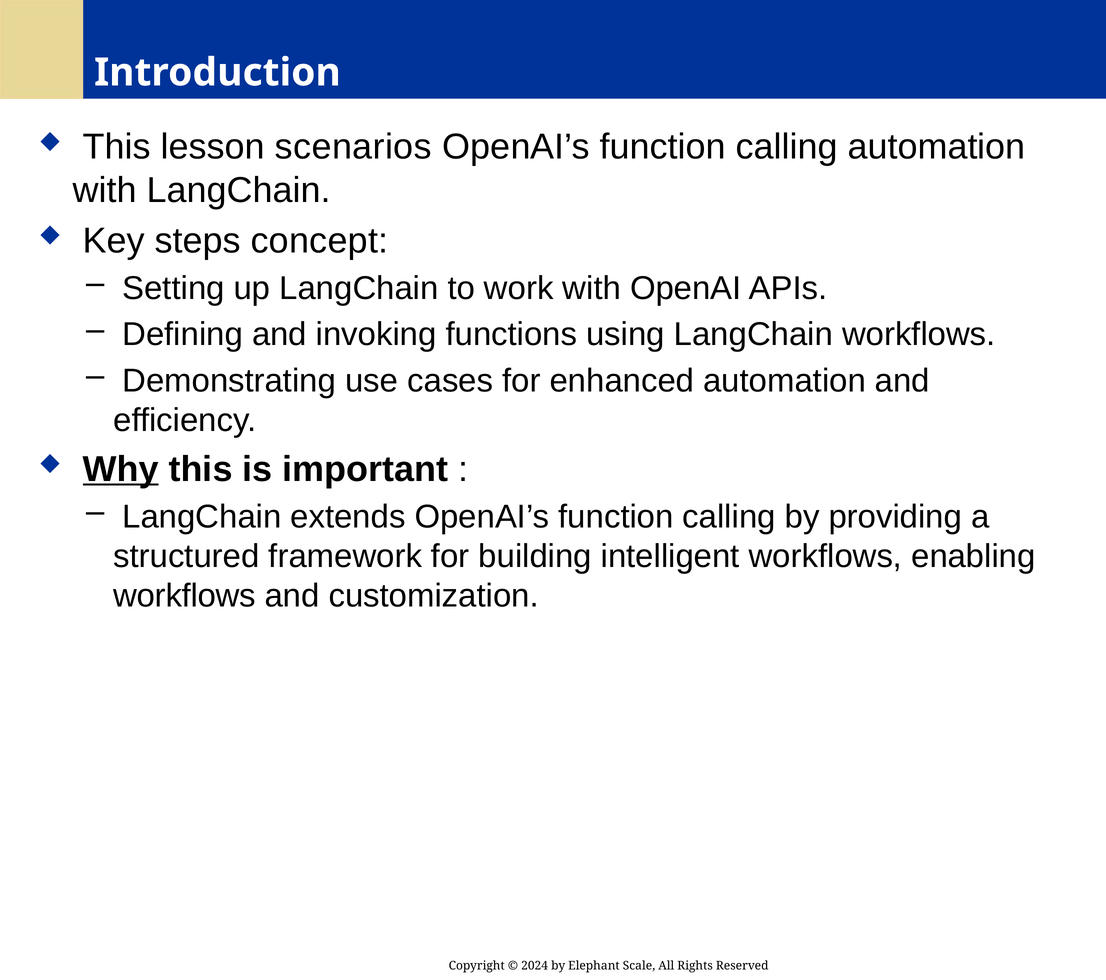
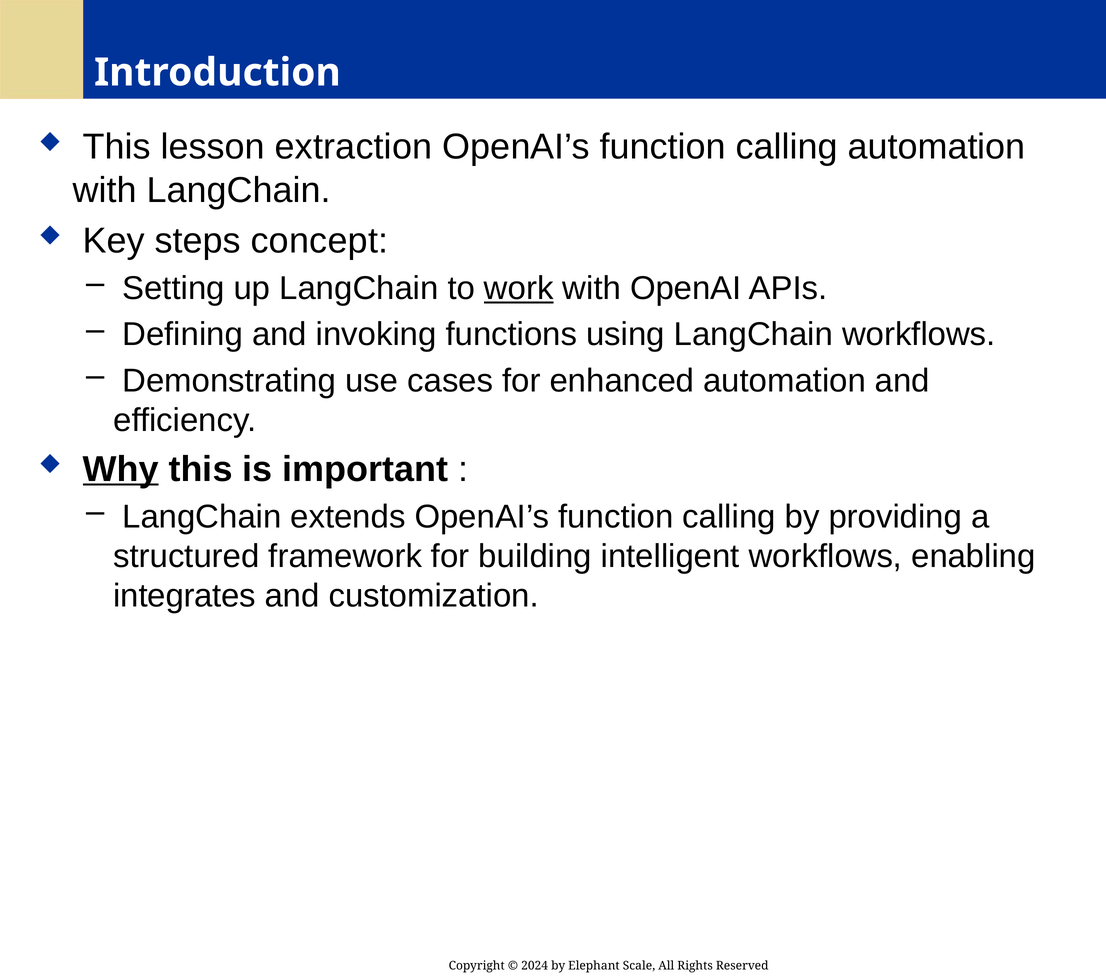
scenarios: scenarios -> extraction (353, 147)
work underline: none -> present (519, 288)
workflows: workflows -> integrates (185, 596)
